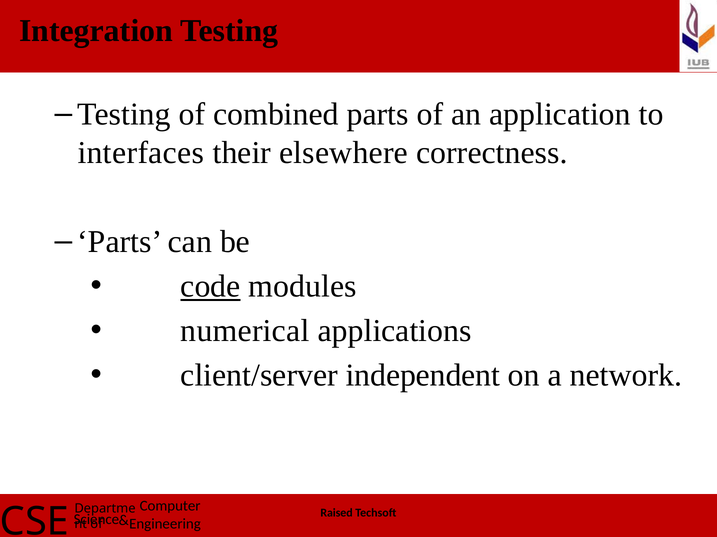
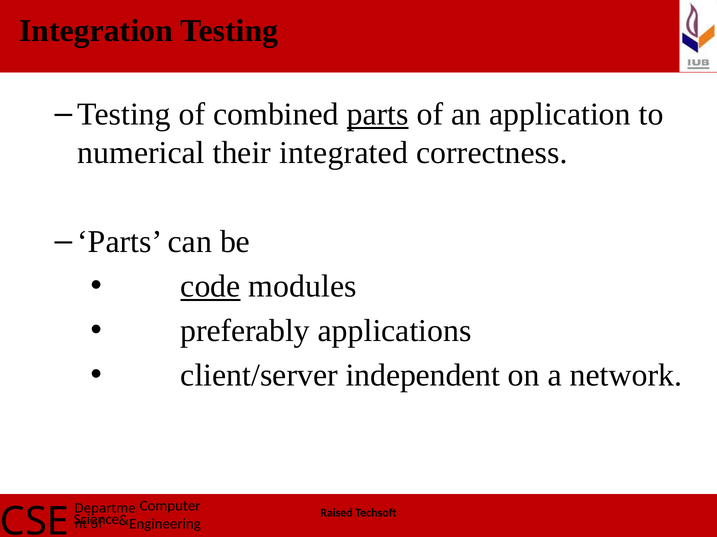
parts underline: none -> present (378, 115)
interfaces: interfaces -> numerical (141, 153)
elsewhere: elsewhere -> integrated (344, 153)
numerical: numerical -> preferably (245, 331)
